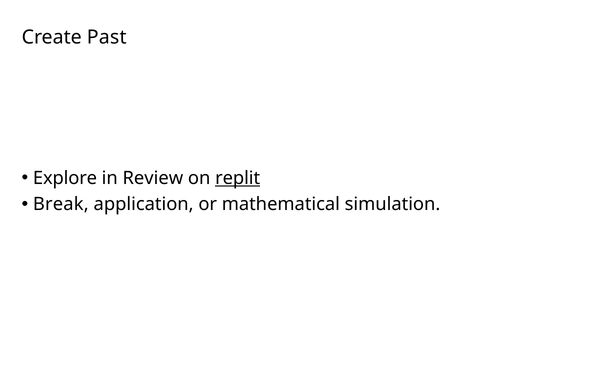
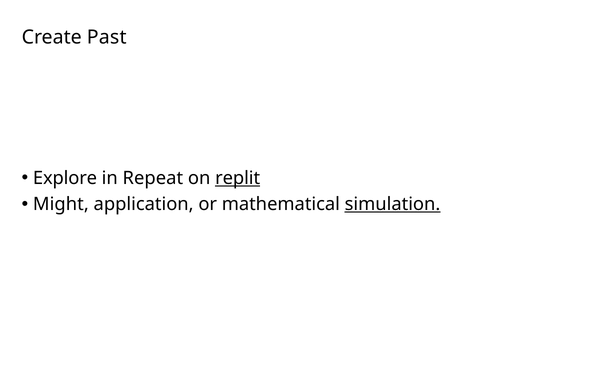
Review: Review -> Repeat (153, 178)
Break: Break -> Might (61, 204)
simulation underline: none -> present (393, 204)
